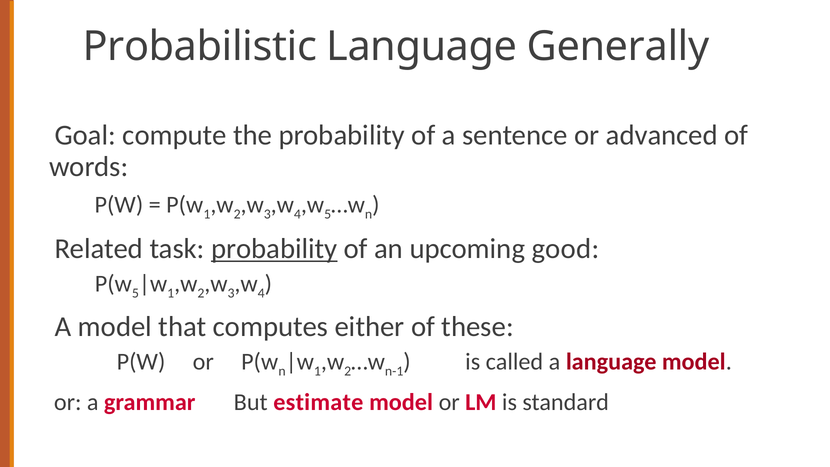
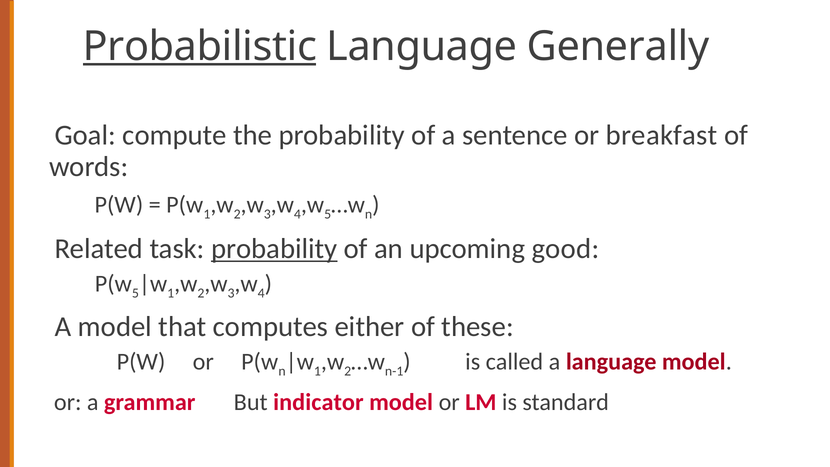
Probabilistic underline: none -> present (200, 46)
advanced: advanced -> breakfast (662, 135)
estimate: estimate -> indicator (318, 402)
